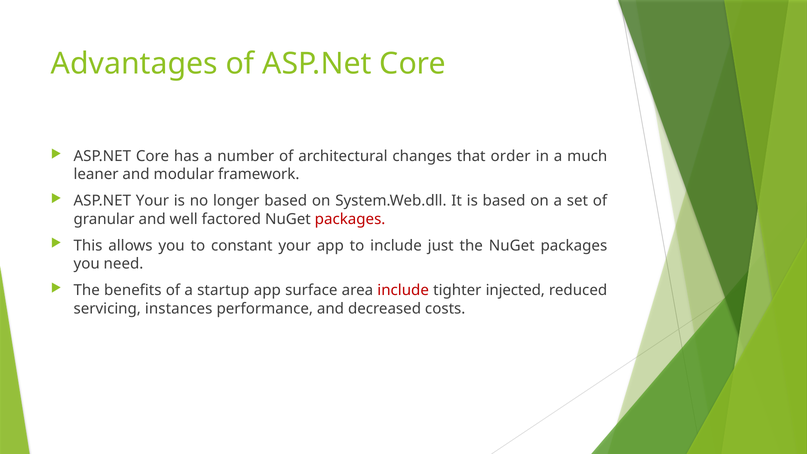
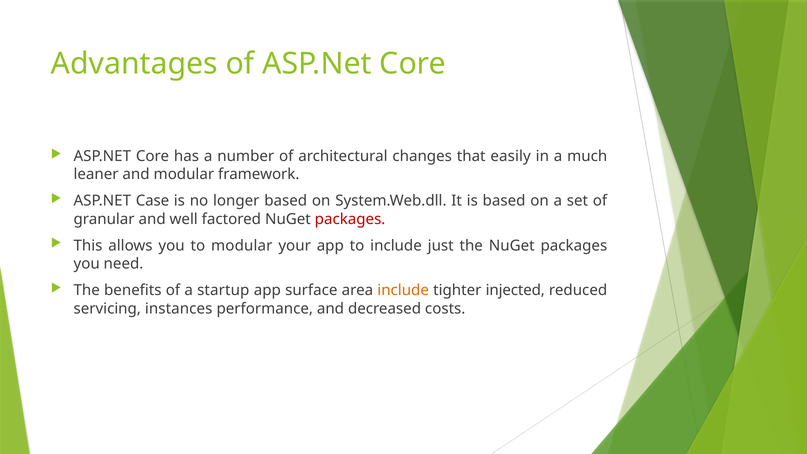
order: order -> easily (511, 156)
ASP.NET Your: Your -> Case (152, 201)
to constant: constant -> modular (242, 246)
include colour: red -> orange (403, 290)
